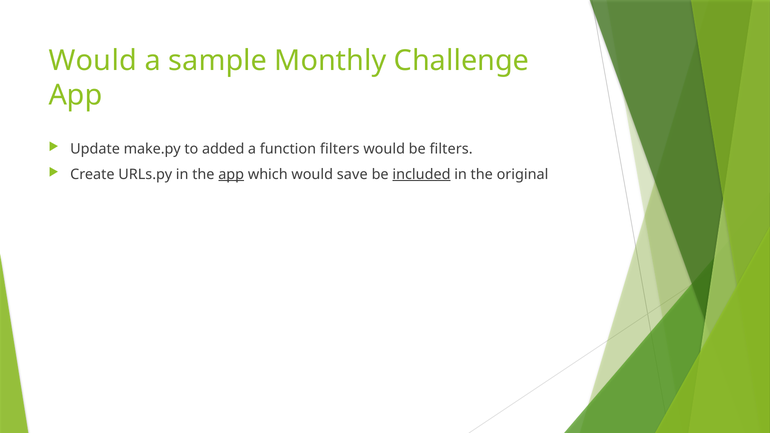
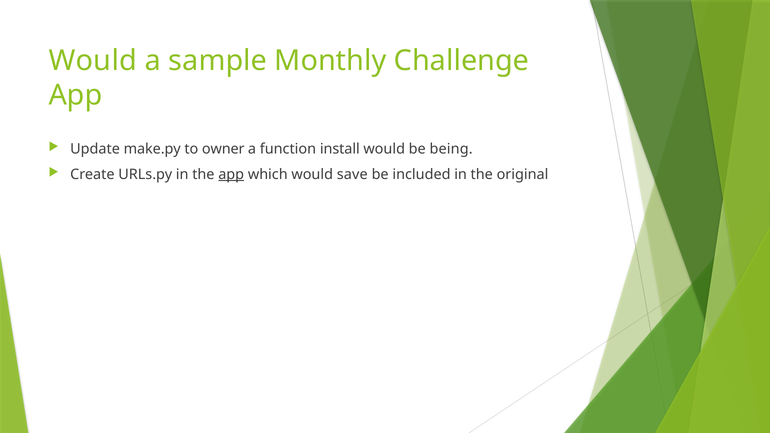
added: added -> owner (223, 149)
function filters: filters -> install (340, 149)
be filters: filters -> being (451, 149)
included underline: present -> none (421, 174)
